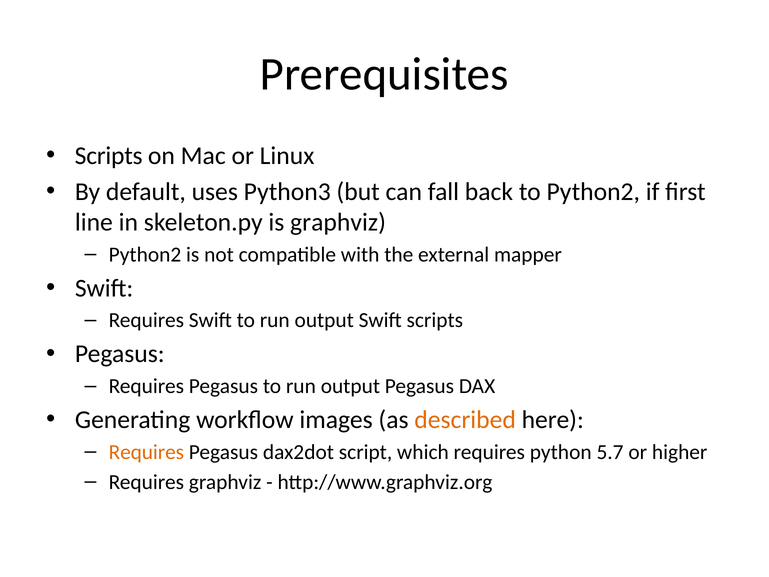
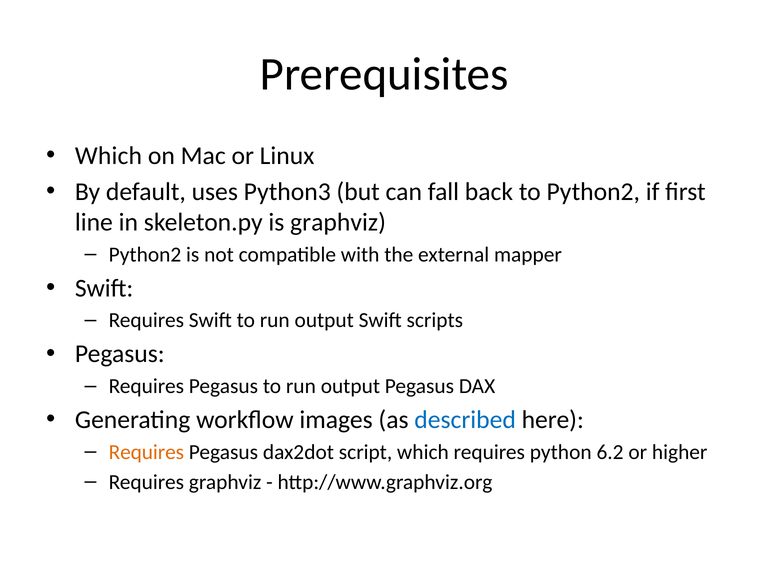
Scripts: Scripts -> Which (108, 156)
described colour: orange -> blue (465, 420)
5.7: 5.7 -> 6.2 (610, 452)
